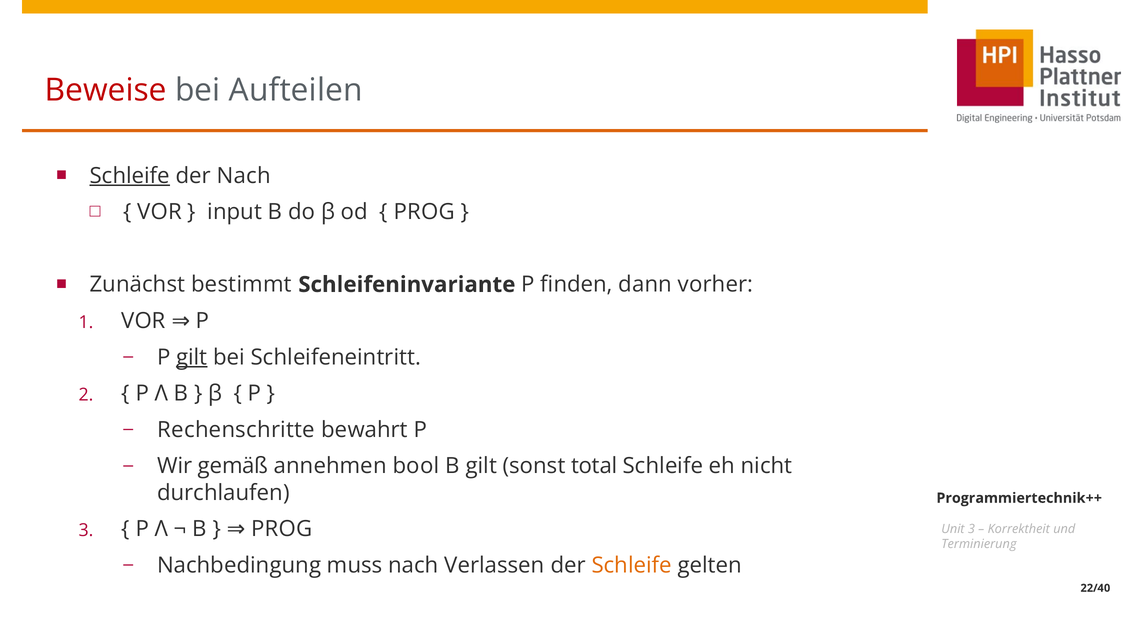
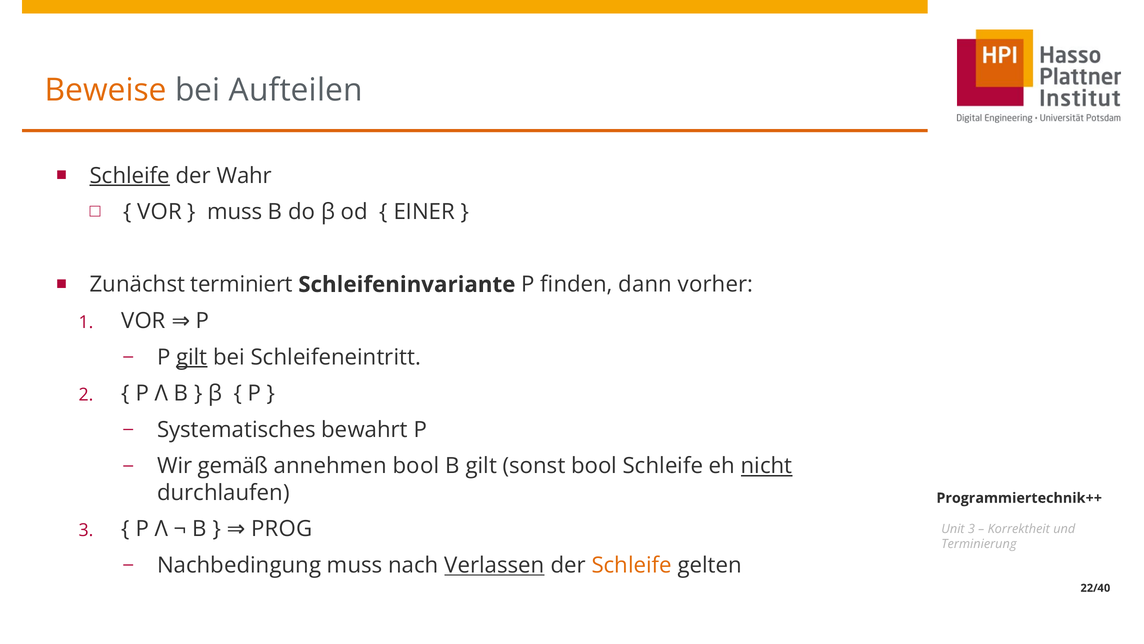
Beweise colour: red -> orange (106, 90)
der Nach: Nach -> Wahr (244, 176)
input: input -> muss (235, 212)
PROG: PROG -> EINER (424, 212)
bestimmt: bestimmt -> terminiert (242, 284)
Rechenschritte: Rechenschritte -> Systematisches (236, 429)
sonst total: total -> bool (594, 466)
nicht underline: none -> present (767, 466)
Verlassen underline: none -> present (494, 565)
